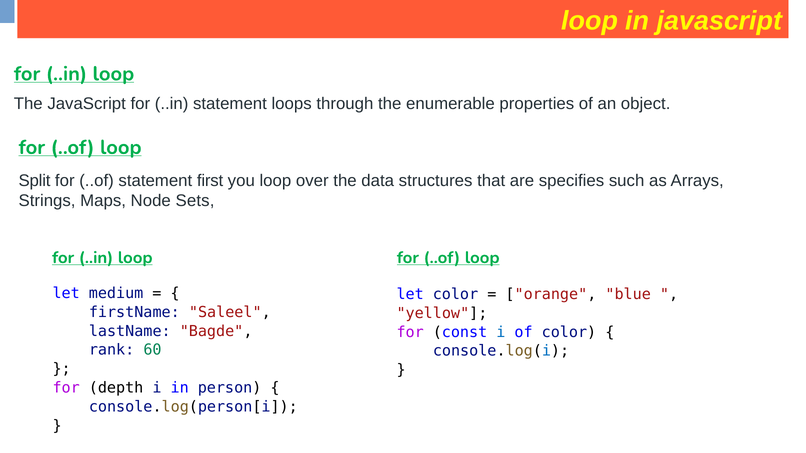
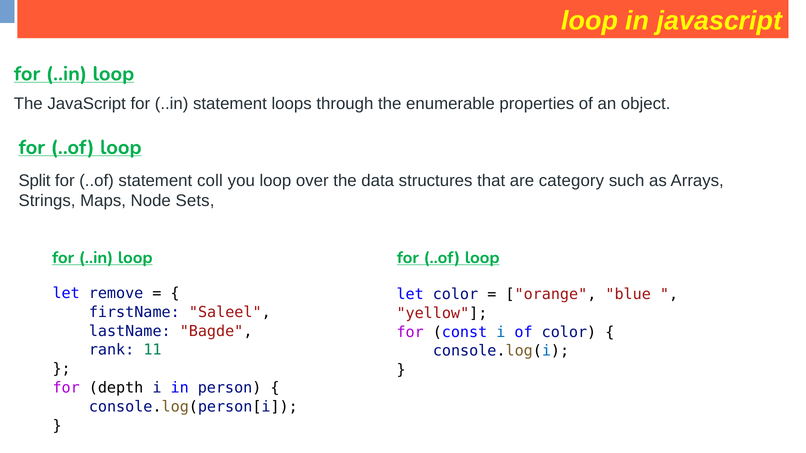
first: first -> coll (210, 181)
specifies: specifies -> category (571, 181)
medium: medium -> remove (116, 294)
60: 60 -> 11 (152, 350)
